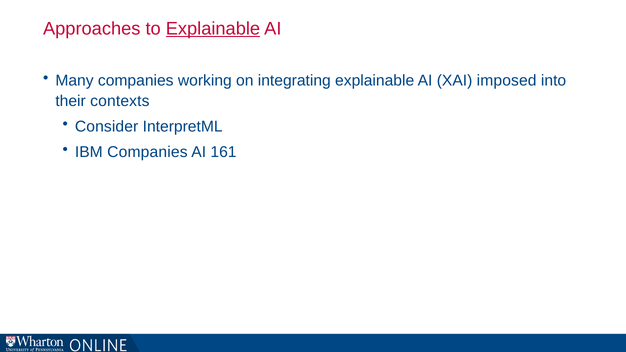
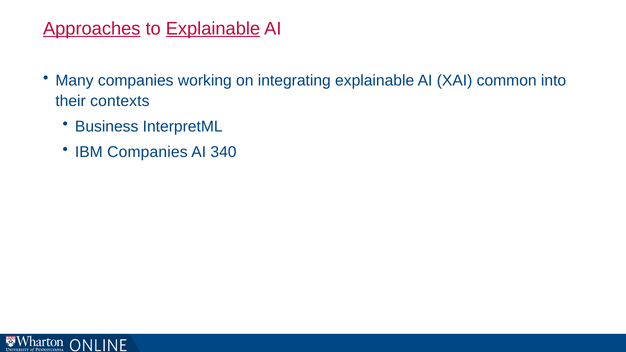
Approaches underline: none -> present (92, 28)
imposed: imposed -> common (507, 80)
Consider: Consider -> Business (107, 127)
161: 161 -> 340 (223, 152)
